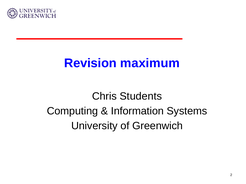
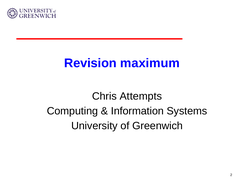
Students: Students -> Attempts (141, 96)
